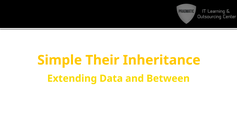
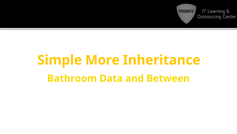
Their: Their -> More (102, 60)
Extending: Extending -> Bathroom (72, 78)
